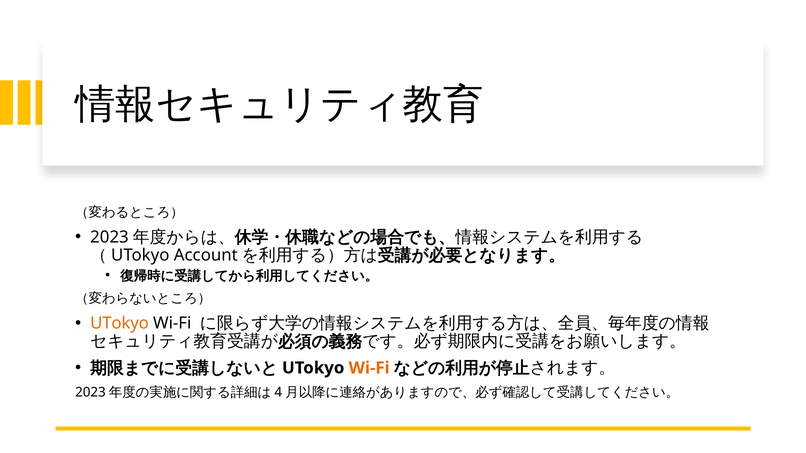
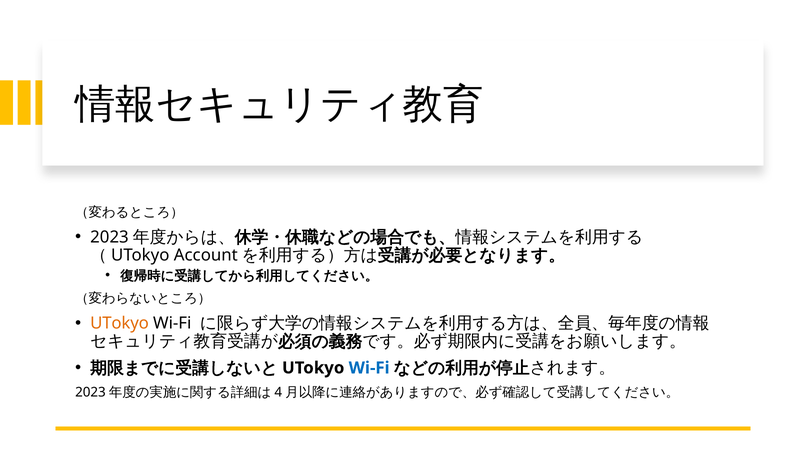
Wi-Fi colour: orange -> blue (369, 368)
